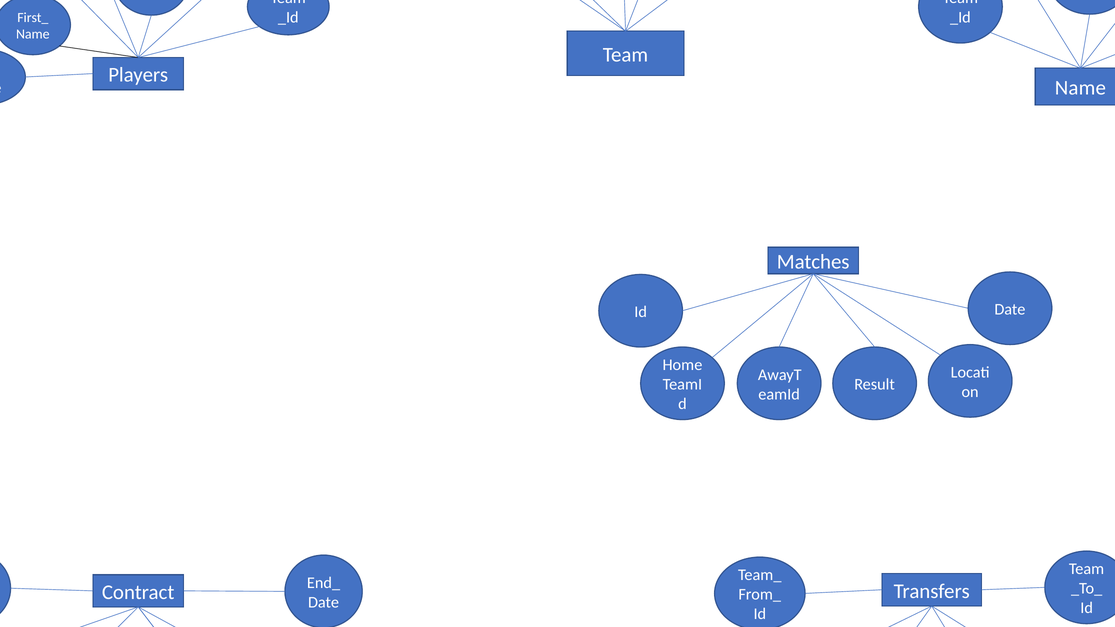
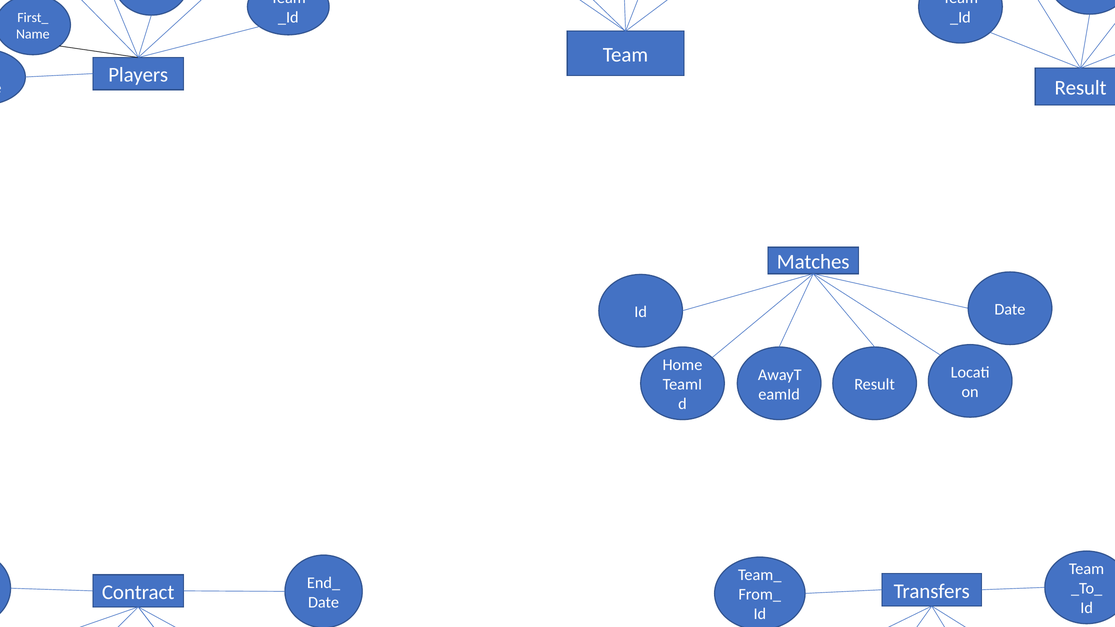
Name: Name -> Result (1081, 88)
